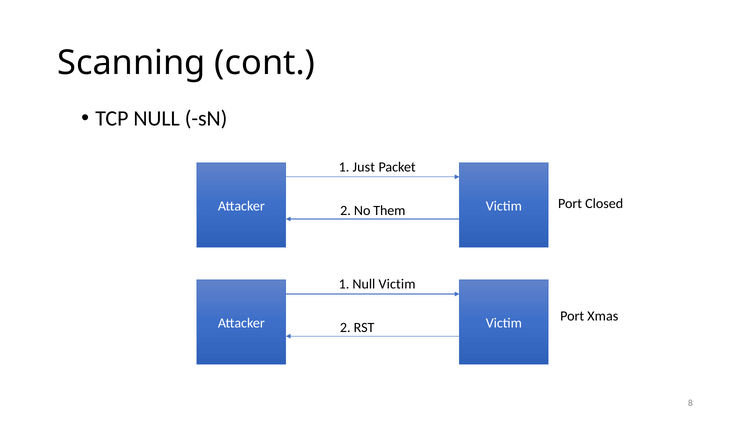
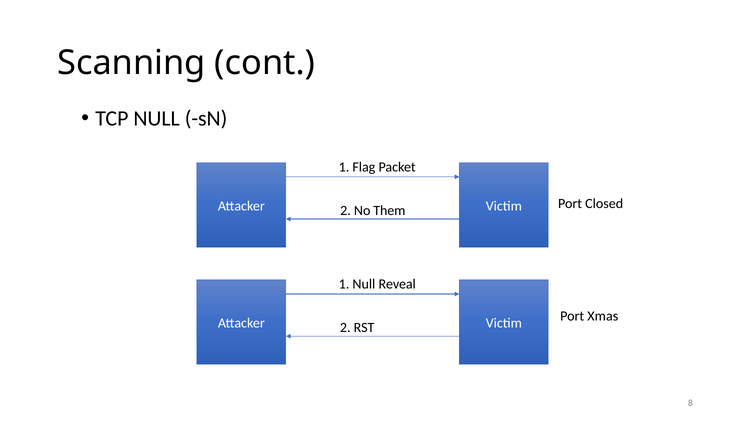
Just: Just -> Flag (364, 167)
Null Victim: Victim -> Reveal (397, 284)
